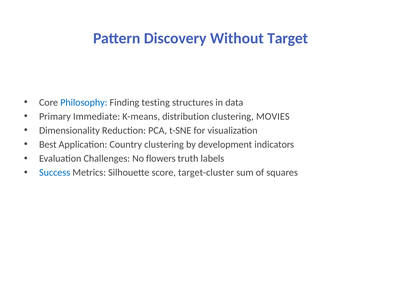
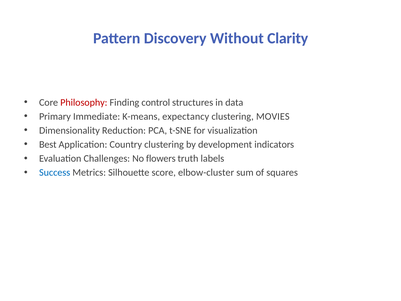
Target: Target -> Clarity (288, 38)
Philosophy colour: blue -> red (84, 102)
testing: testing -> control (156, 102)
distribution: distribution -> expectancy (186, 116)
target-cluster: target-cluster -> elbow-cluster (206, 172)
